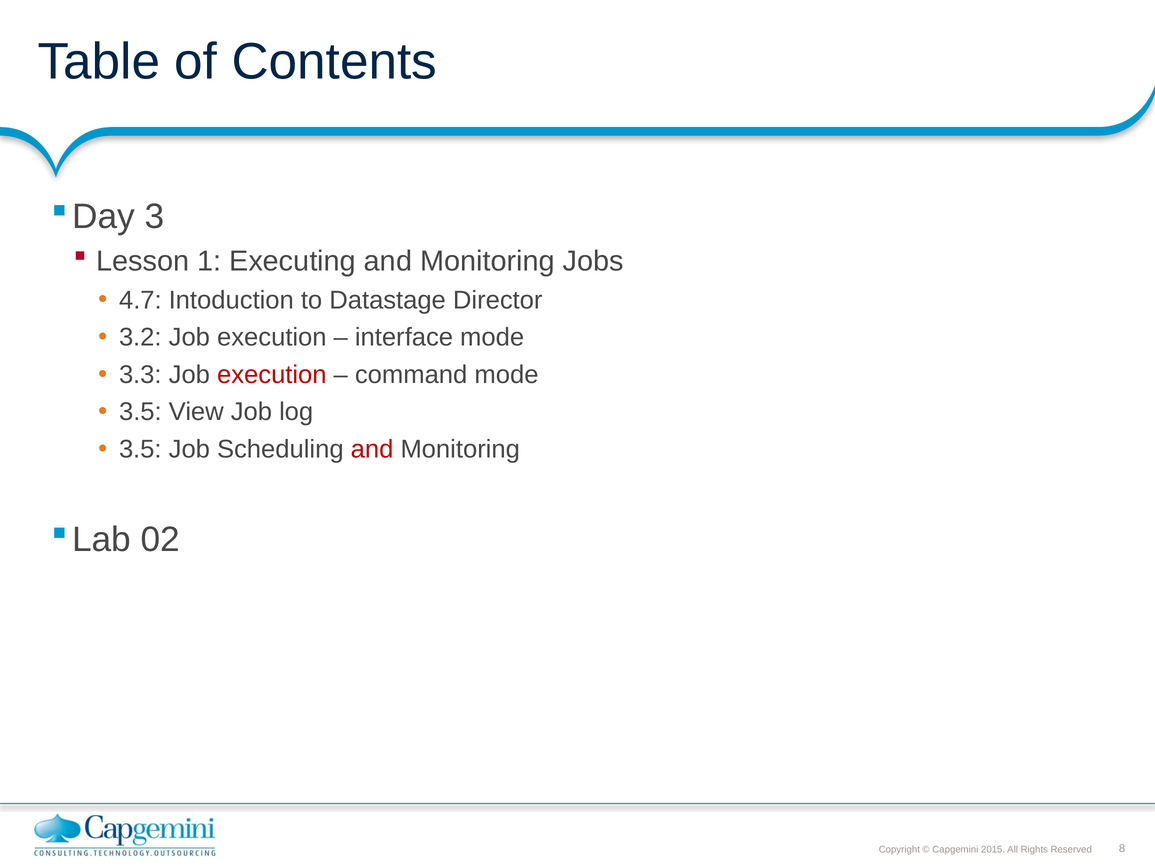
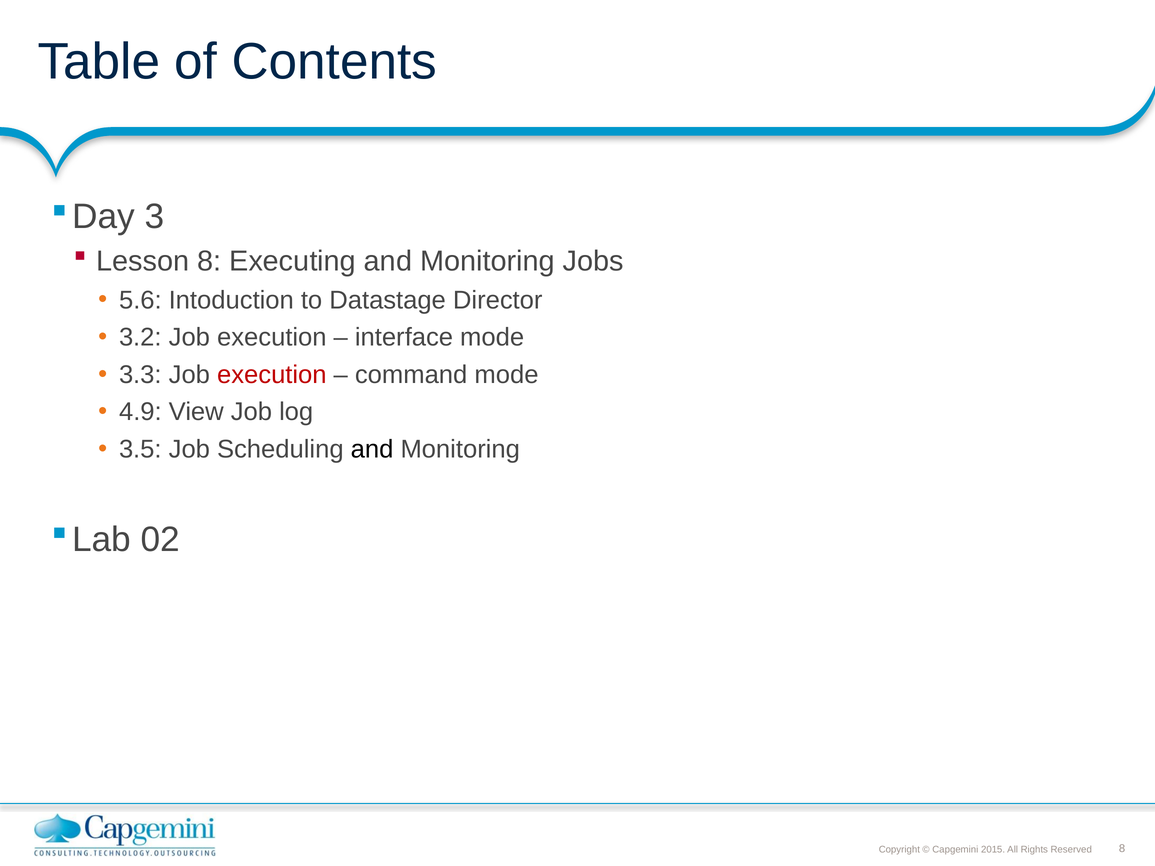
Lesson 1: 1 -> 8 (209, 261)
4.7: 4.7 -> 5.6 (140, 300)
3.5: 3.5 -> 4.9 (140, 412)
and colour: red -> black (372, 449)
